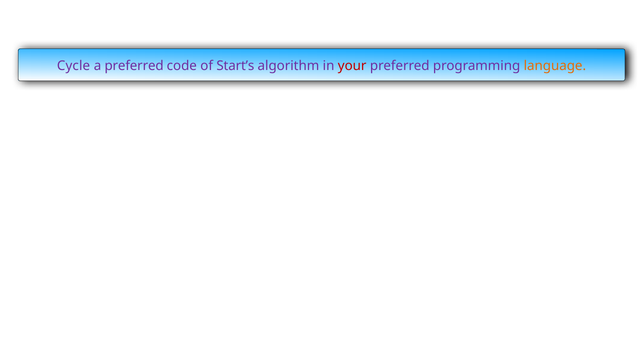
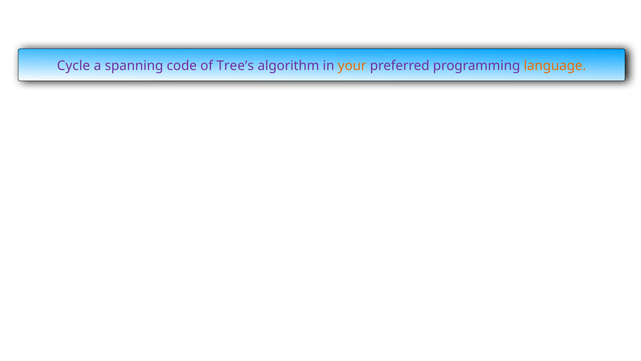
a preferred: preferred -> spanning (134, 66)
Start’s: Start’s -> Tree’s (235, 66)
your colour: red -> orange (352, 66)
